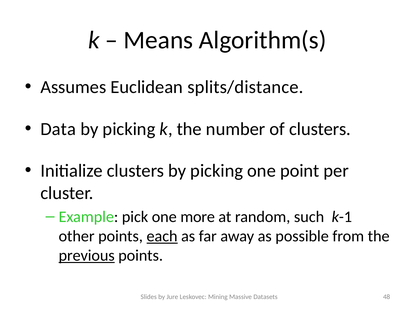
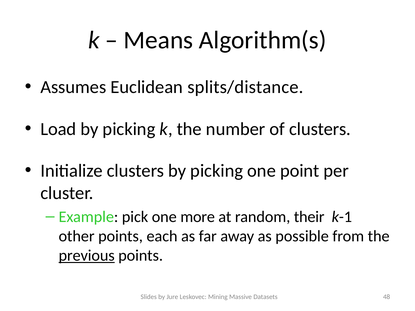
Data: Data -> Load (58, 129)
such: such -> their (309, 217)
each underline: present -> none (162, 236)
